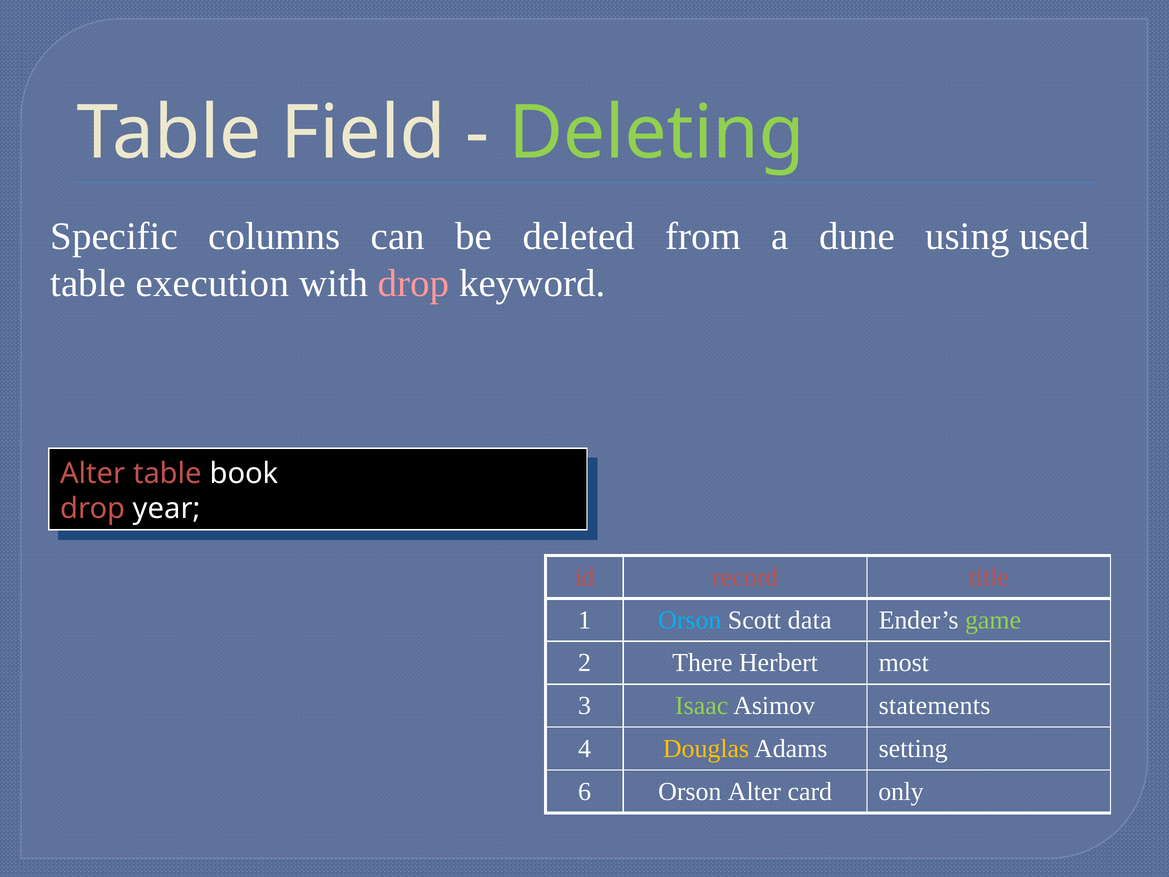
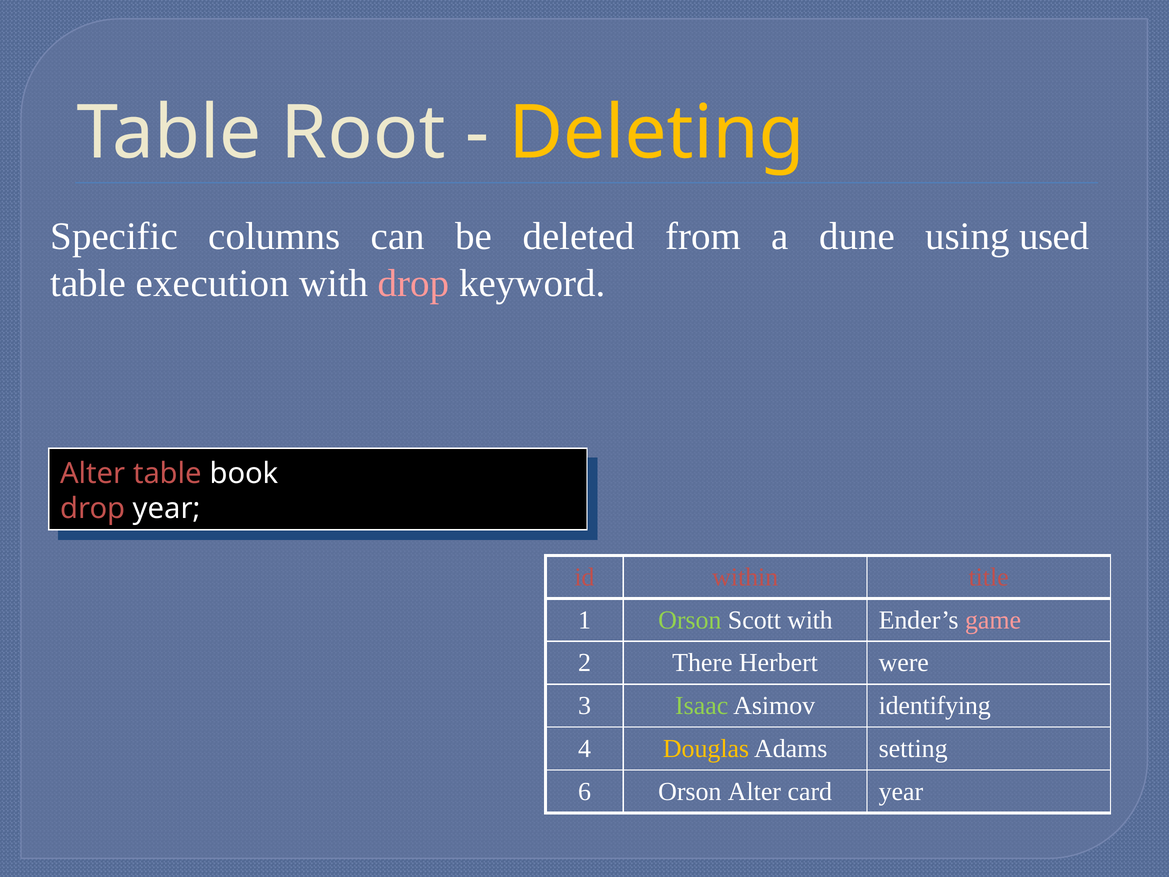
Field: Field -> Root (363, 133)
Deleting colour: light green -> yellow (657, 133)
record: record -> within (745, 577)
Orson colour: light blue -> light green (690, 620)
Scott data: data -> with (810, 620)
game colour: light green -> pink (993, 620)
most: most -> were (904, 663)
statements: statements -> identifying (935, 706)
card only: only -> year (901, 791)
